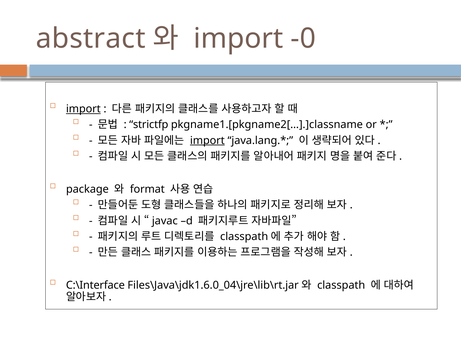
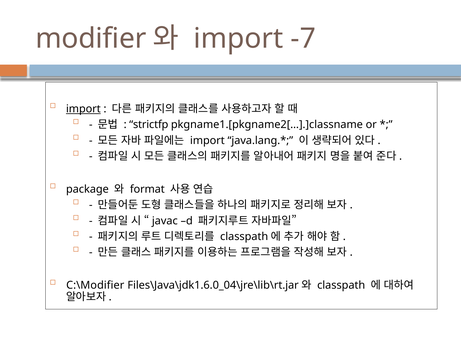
abstract: abstract -> modifier (91, 38)
-0: -0 -> -7 (303, 38)
import underline: present -> none (207, 140)
C:\Interface: C:\Interface -> C:\Modifier (95, 285)
